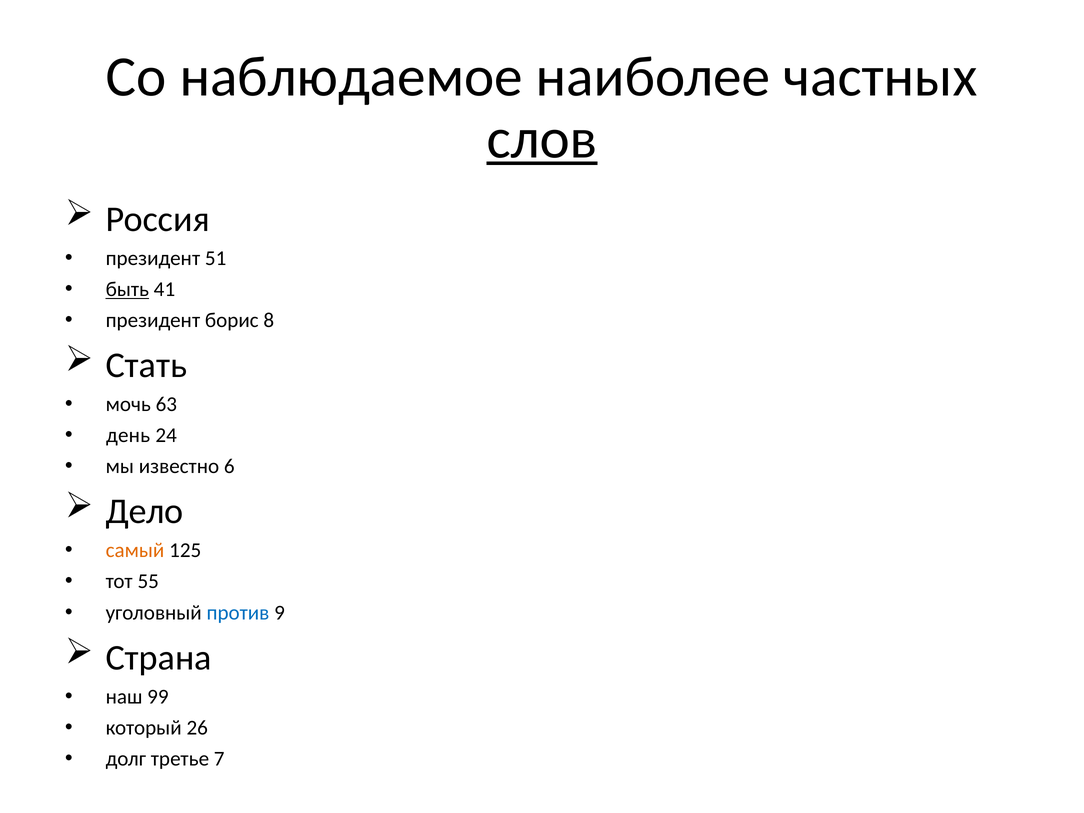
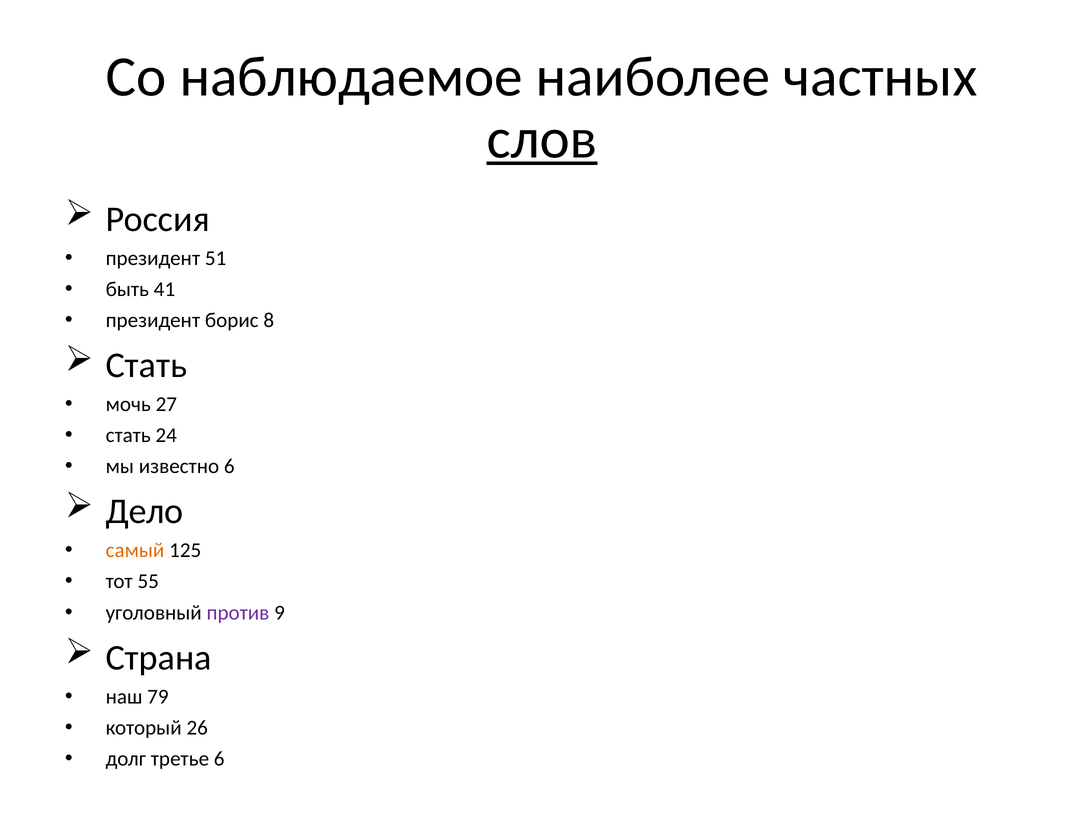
быть underline: present -> none (127, 289)
63: 63 -> 27 (166, 404)
день: день -> стать (128, 435)
против colour: blue -> purple (238, 613)
99: 99 -> 79 (158, 697)
третье 7: 7 -> 6 (219, 759)
